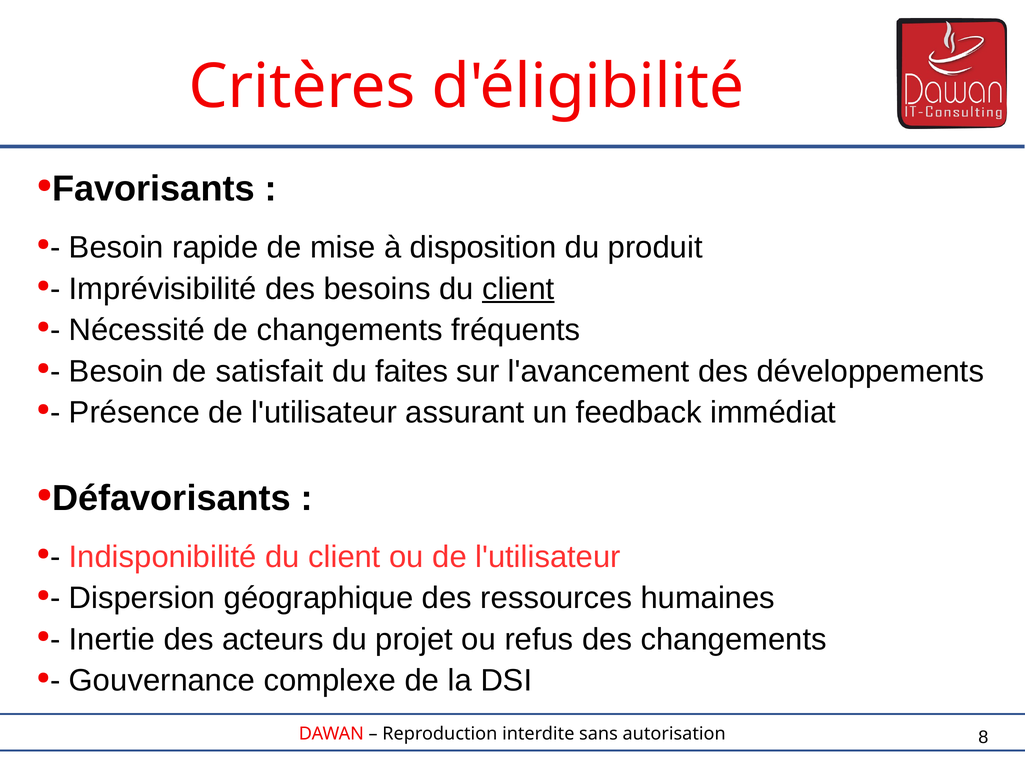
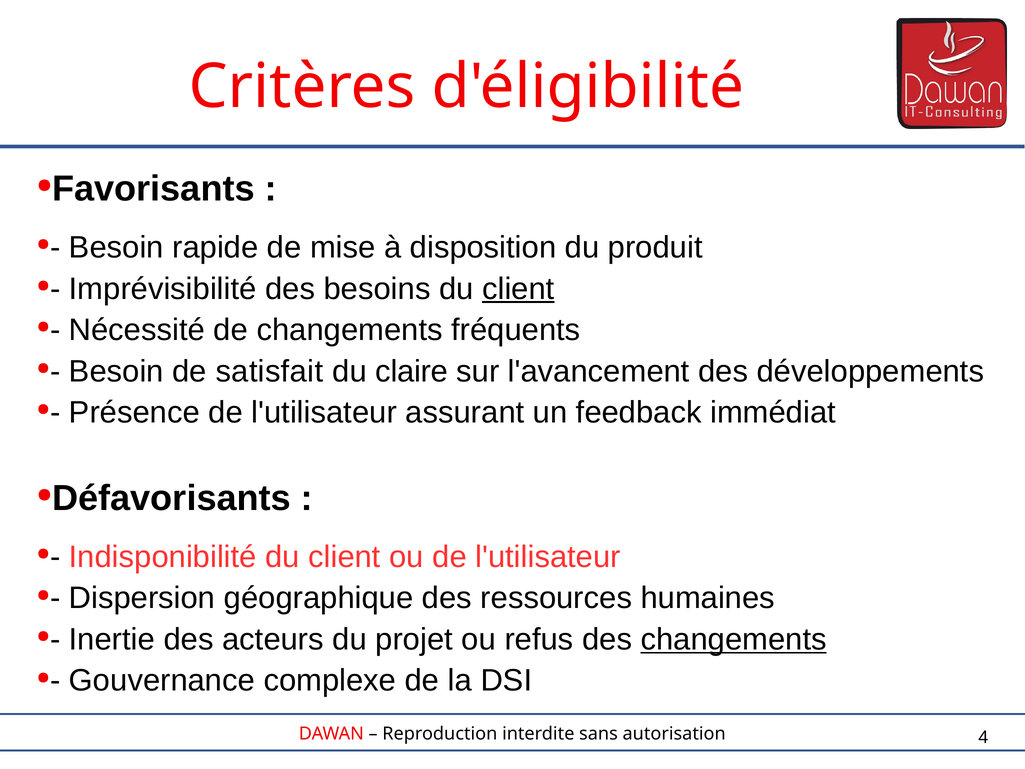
faites: faites -> claire (412, 371)
changements underline: none -> present (734, 639)
8: 8 -> 4 (983, 737)
